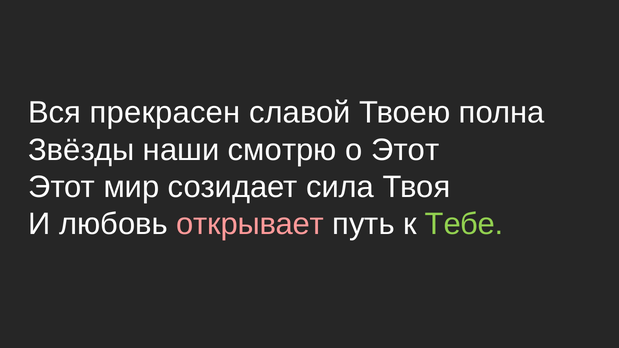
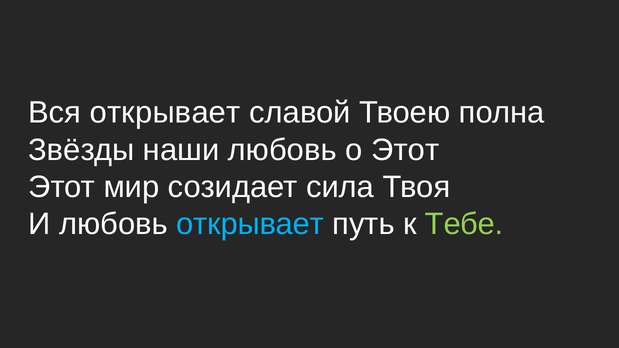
Вся прекрасен: прекрасен -> открывает (165, 113)
наши смотрю: смотрю -> любовь (282, 150)
открывает colour: pink -> light blue (250, 224)
